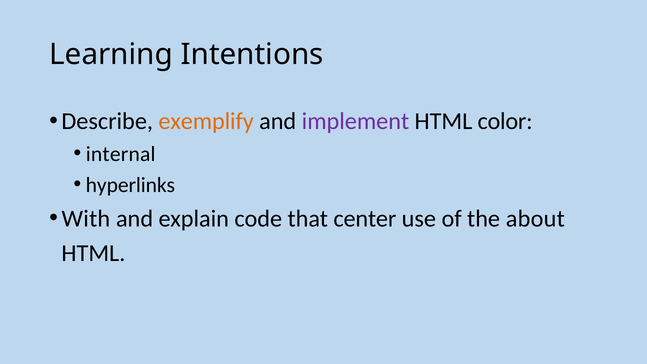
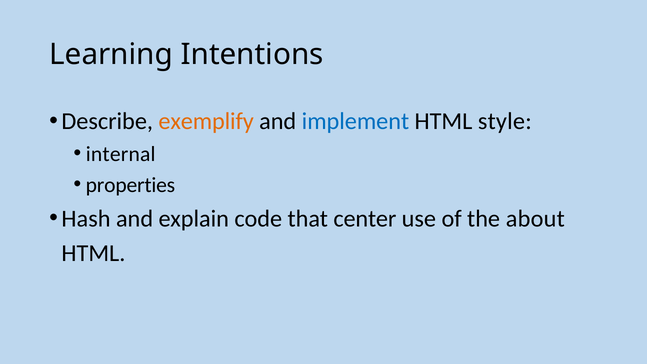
implement colour: purple -> blue (355, 121)
color: color -> style (505, 121)
hyperlinks: hyperlinks -> properties (130, 185)
With: With -> Hash (86, 218)
